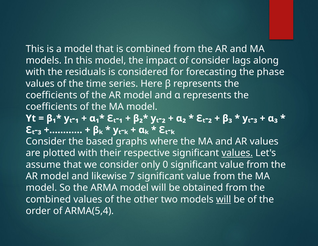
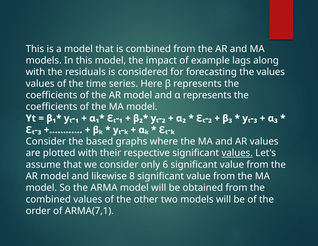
of consider: consider -> example (210, 60)
the phase: phase -> values (271, 72)
0: 0 -> 6 (165, 164)
7: 7 -> 8 (132, 176)
will underline: present -> none (224, 199)
ARMA(5,4: ARMA(5,4 -> ARMA(7,1 (89, 211)
